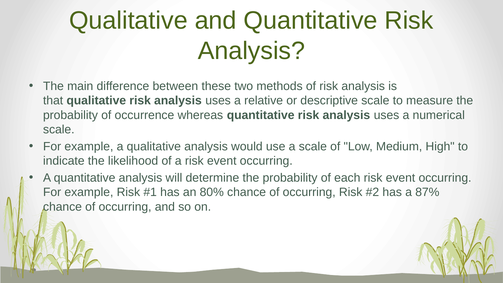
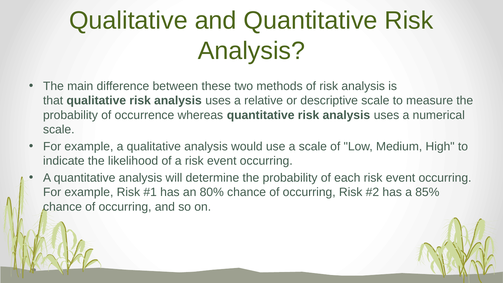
87%: 87% -> 85% (427, 192)
